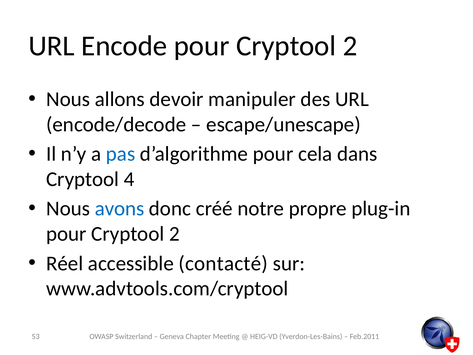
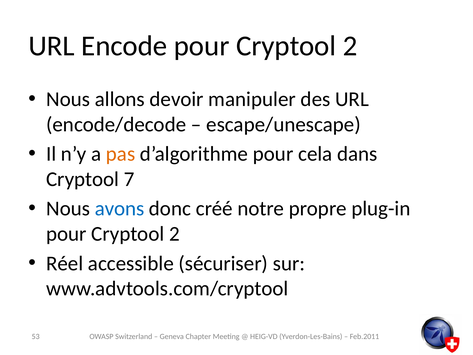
pas colour: blue -> orange (121, 154)
4: 4 -> 7 (129, 179)
contacté: contacté -> sécuriser (223, 263)
